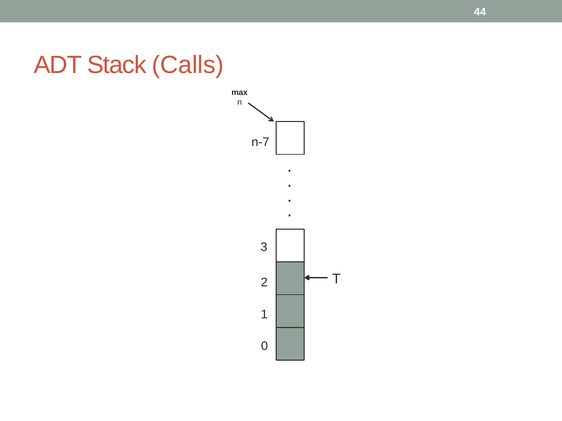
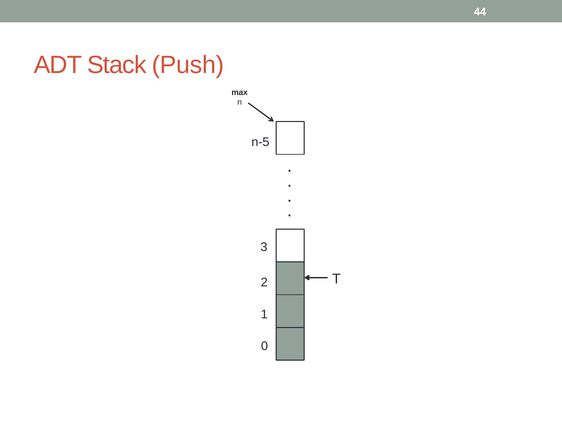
Calls: Calls -> Push (188, 65)
n-7: n-7 -> n-5 (260, 142)
